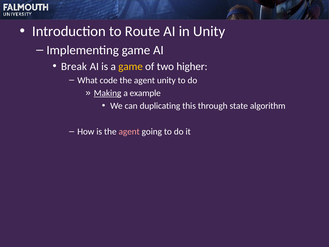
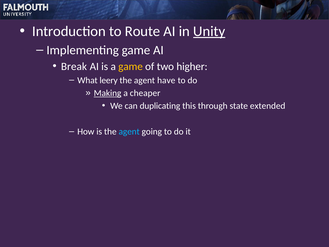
Unity underline: none -> present (209, 31)
code: code -> leery (109, 80)
agent unity: unity -> have (166, 80)
example: example -> cheaper (145, 93)
algorithm: algorithm -> extended (268, 106)
agent colour: pink -> light blue (129, 131)
